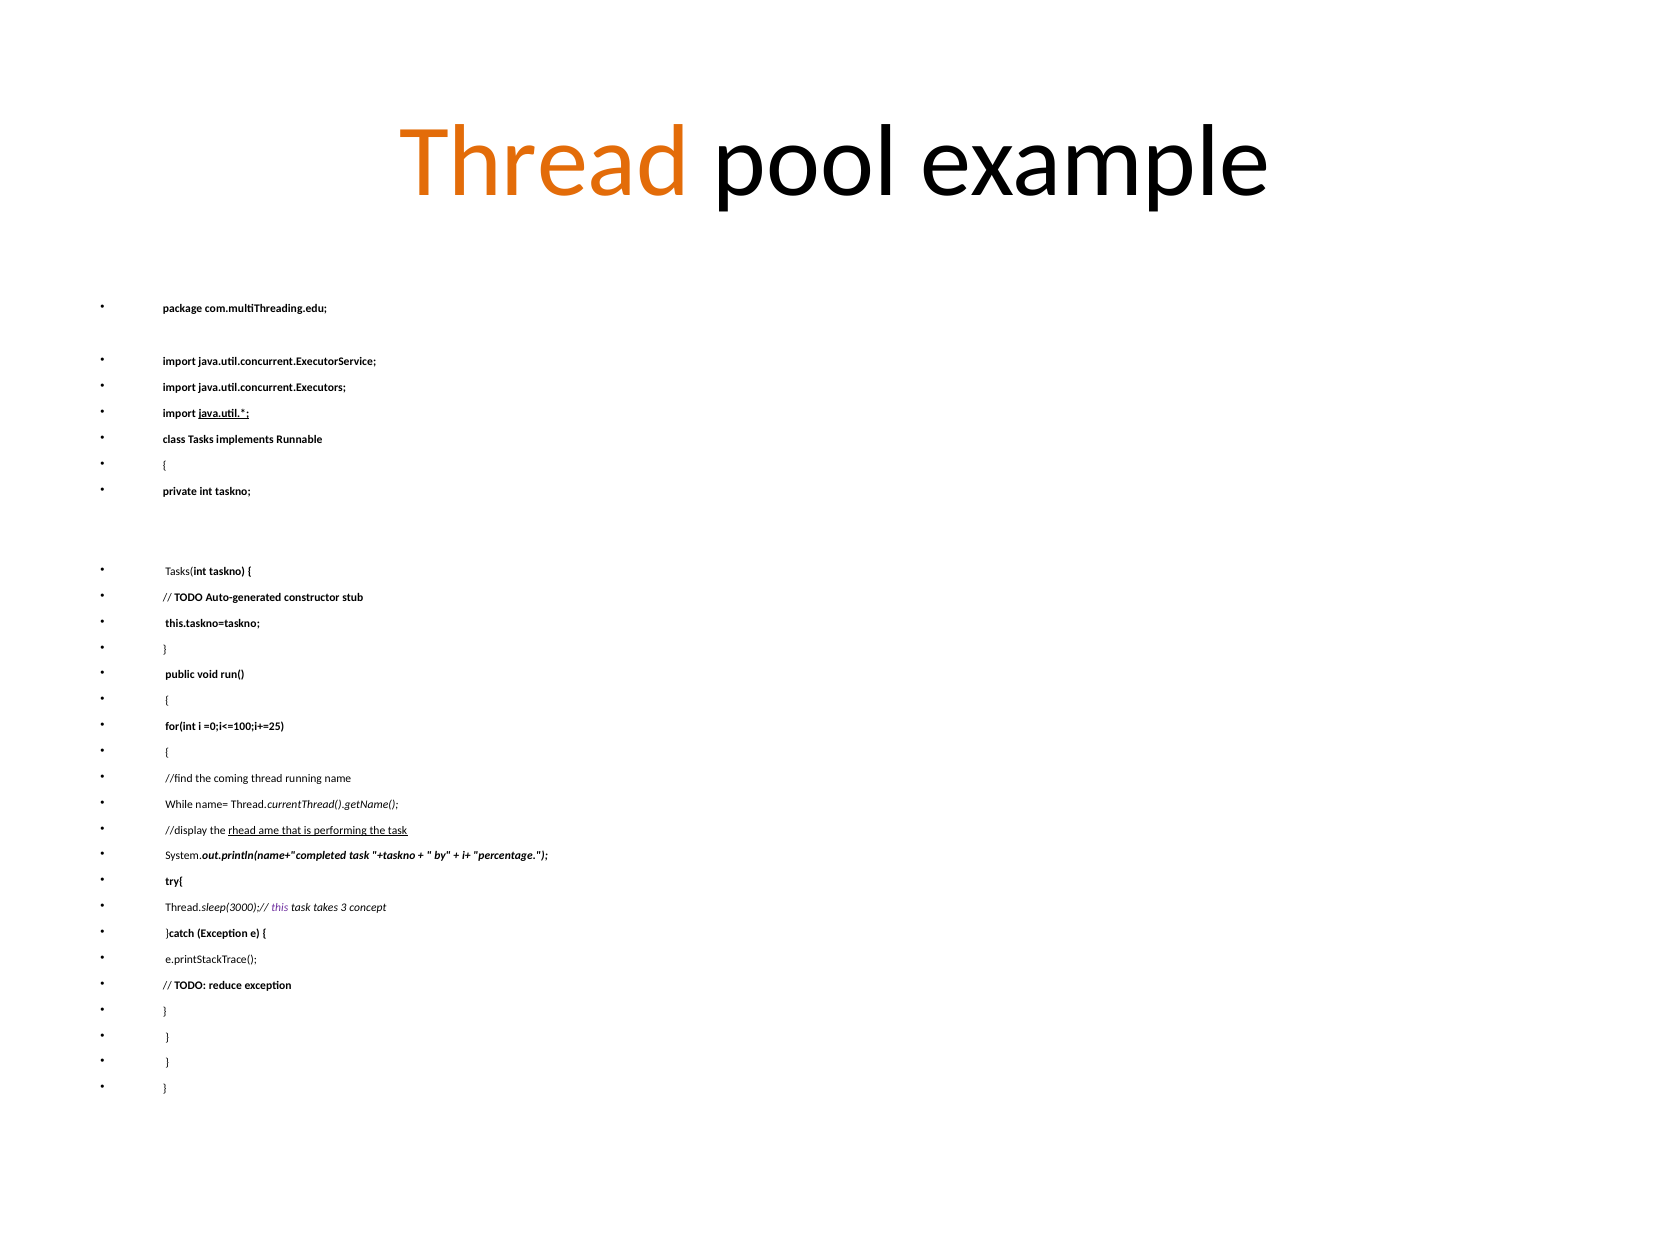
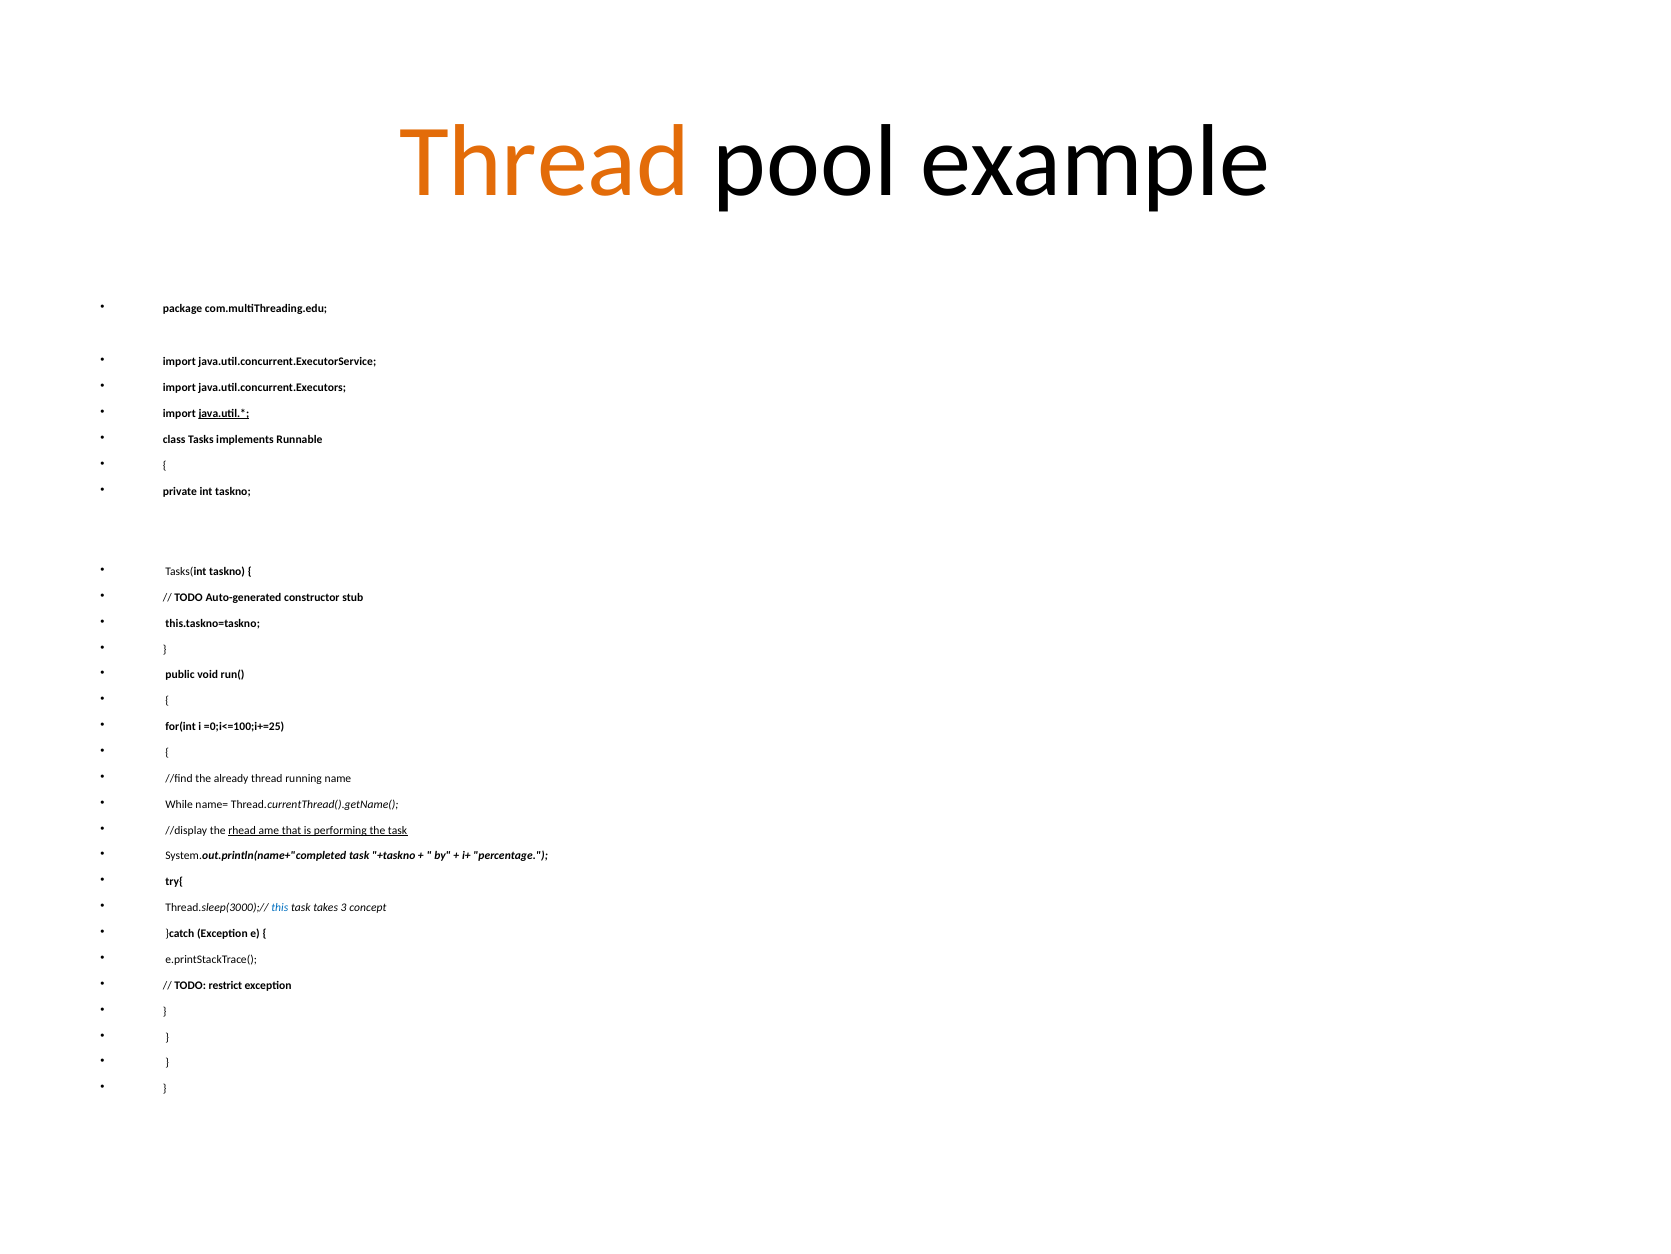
coming: coming -> already (231, 778)
this colour: purple -> blue (280, 907)
reduce: reduce -> restrict (225, 985)
